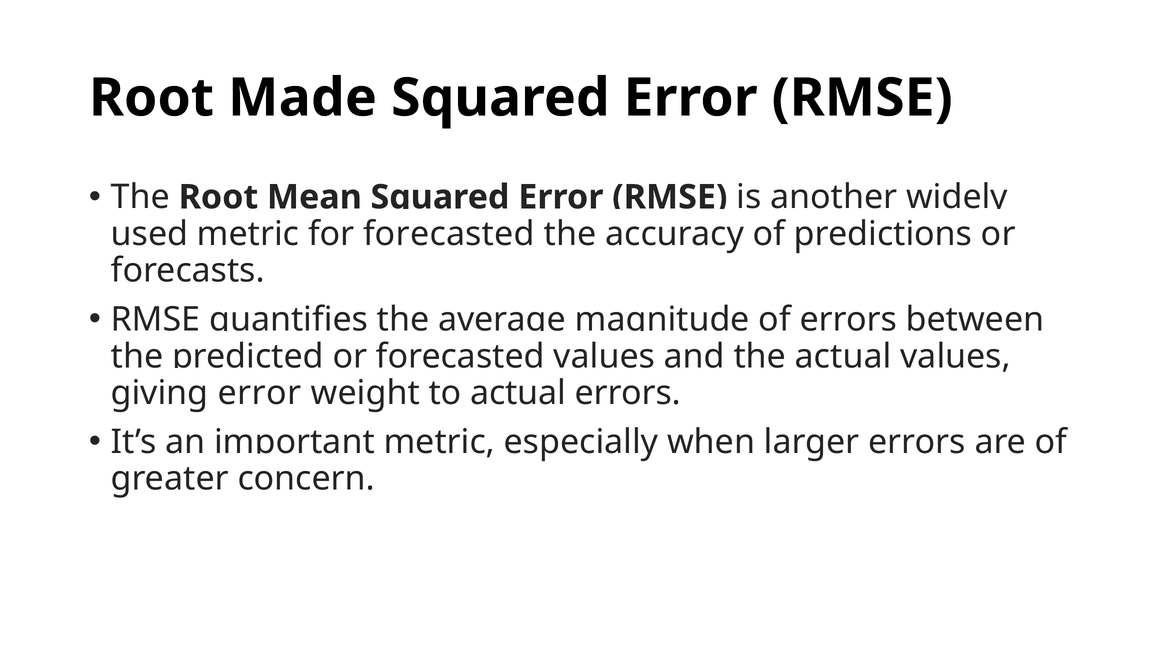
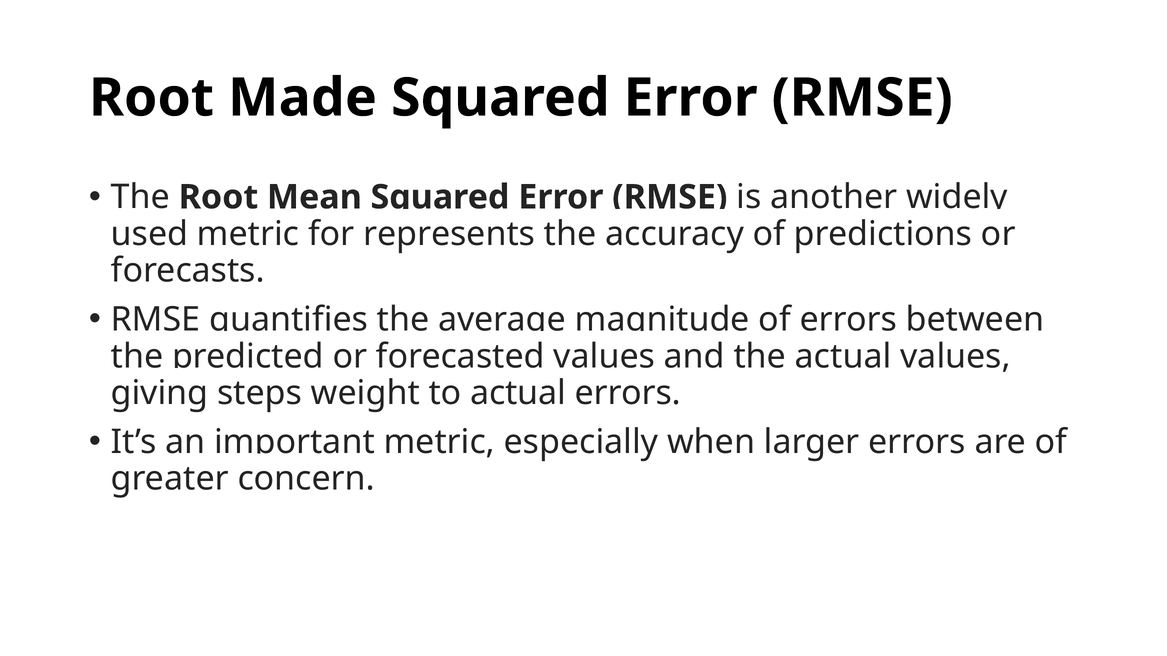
for forecasted: forecasted -> represents (449, 234)
giving error: error -> steps (260, 393)
